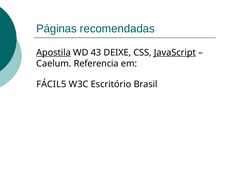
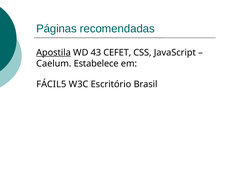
DEIXE: DEIXE -> CEFET (117, 53)
JavaScript underline: present -> none (175, 53)
Referencia: Referencia -> Estabelece (96, 64)
